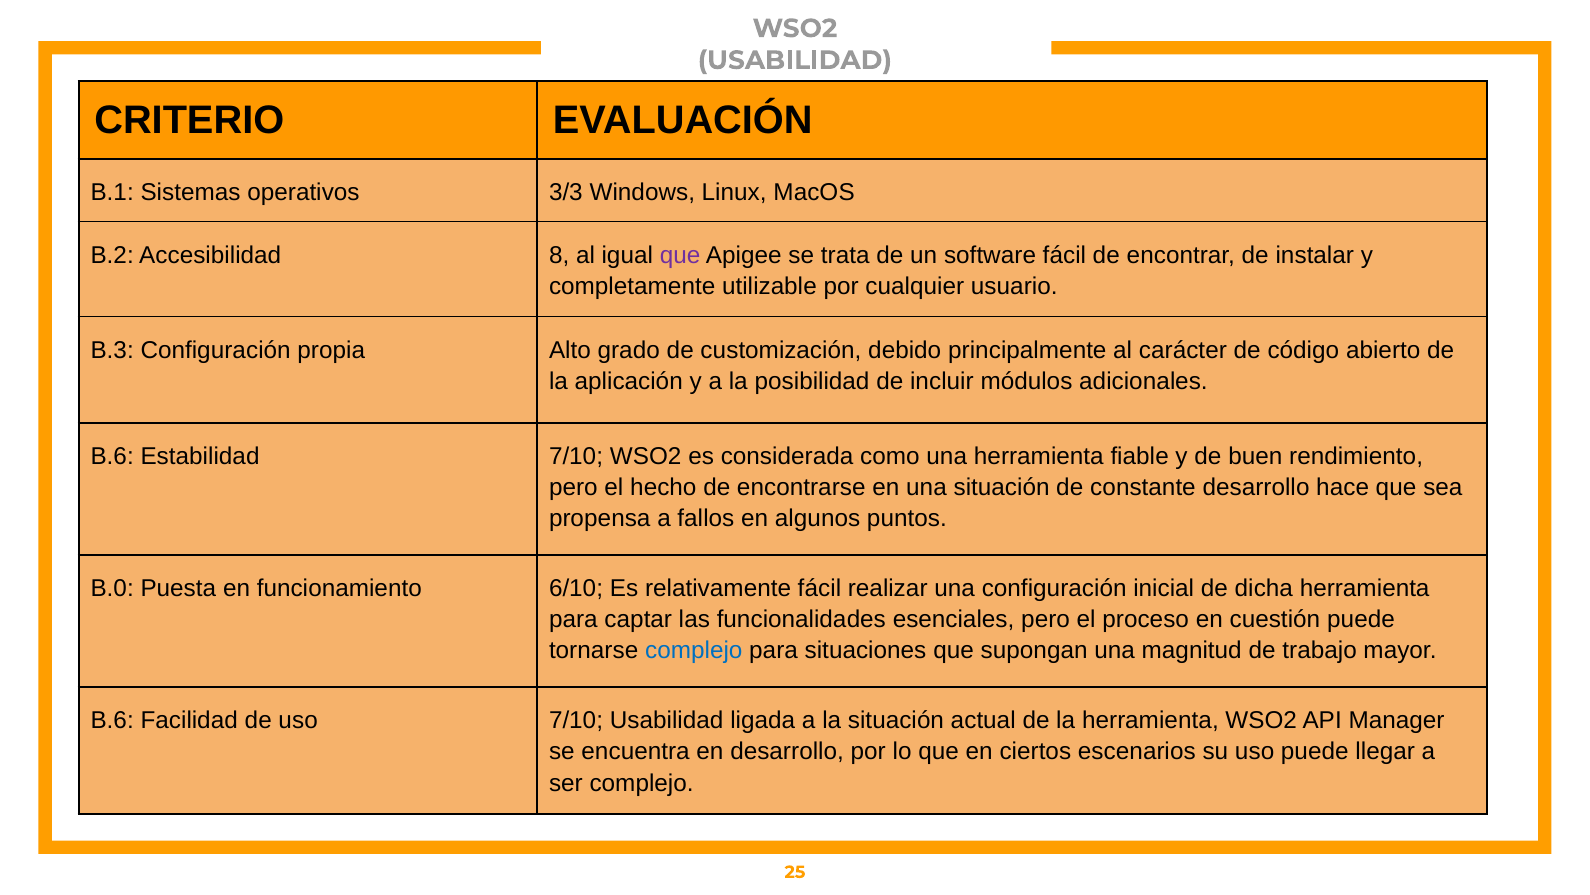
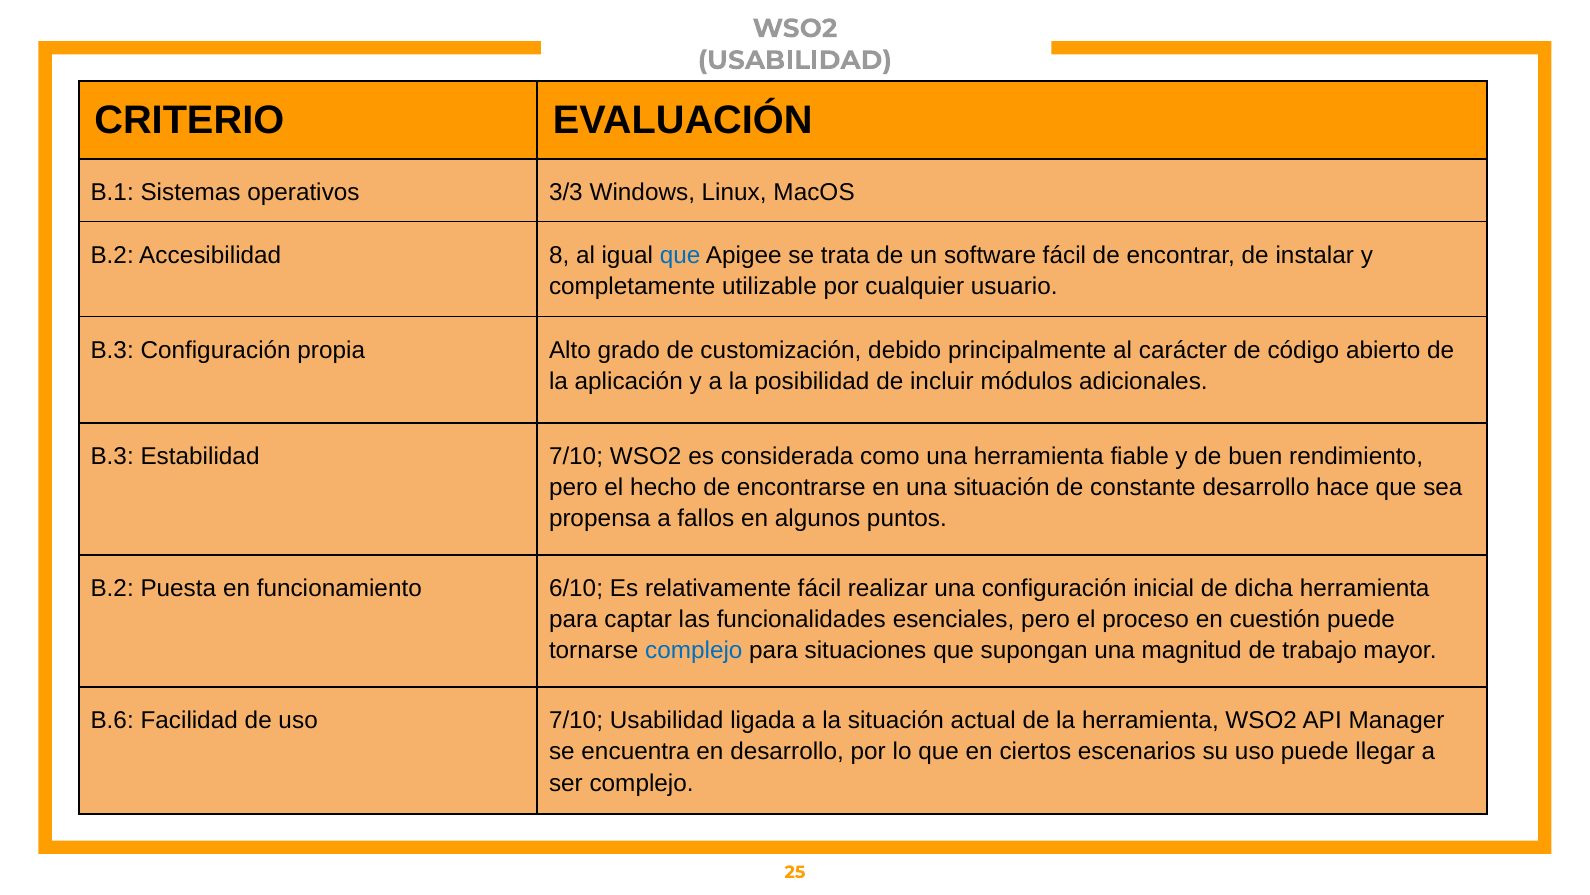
que colour: purple -> blue (680, 255)
B.6: B.6 -> B.3 (112, 456)
B.0: B.0 -> B.2 (112, 588)
